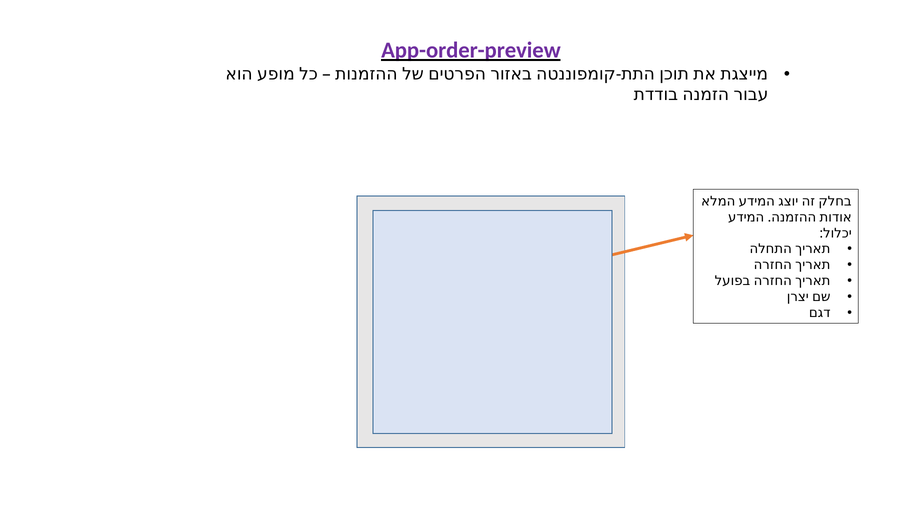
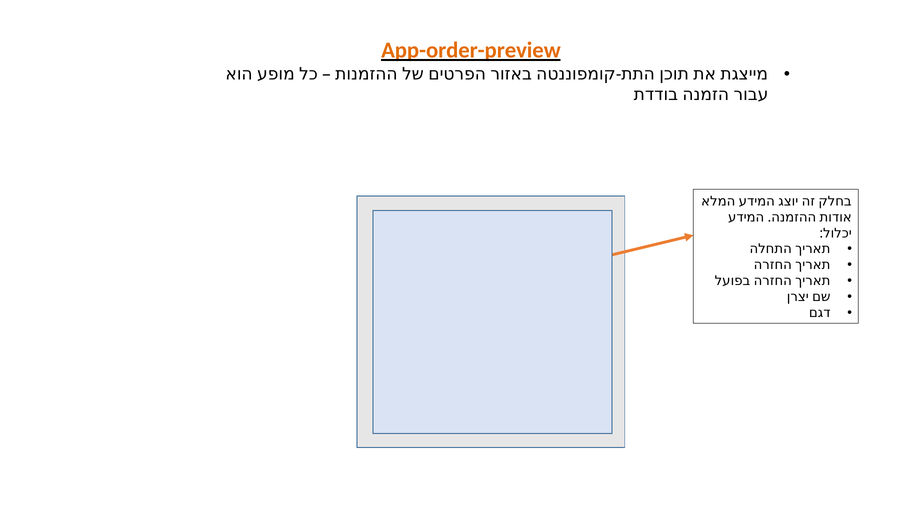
App-order-preview colour: purple -> orange (471, 50)
